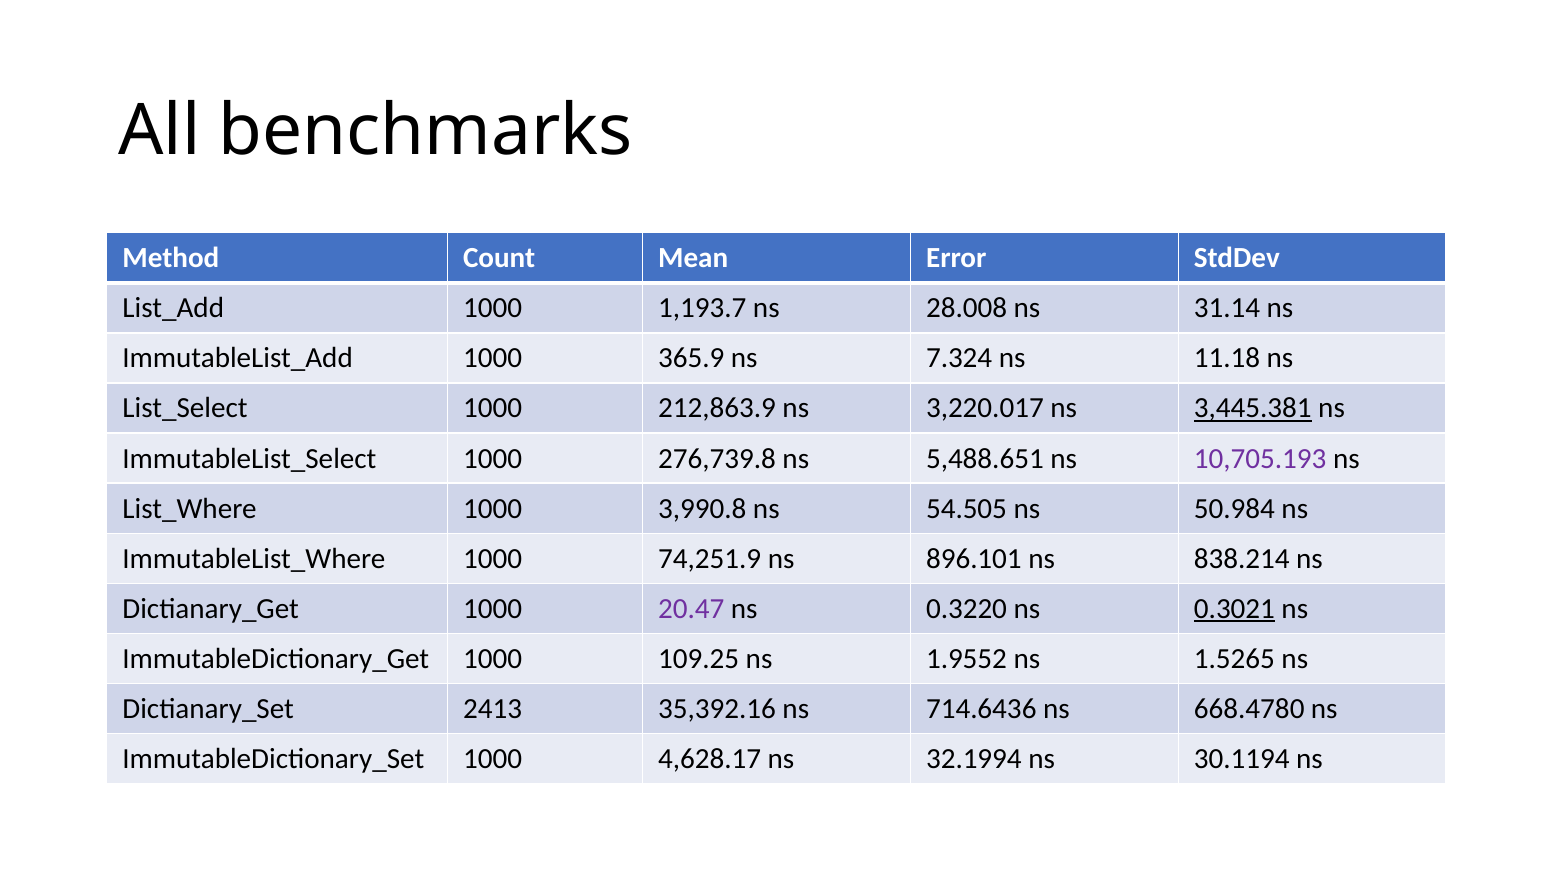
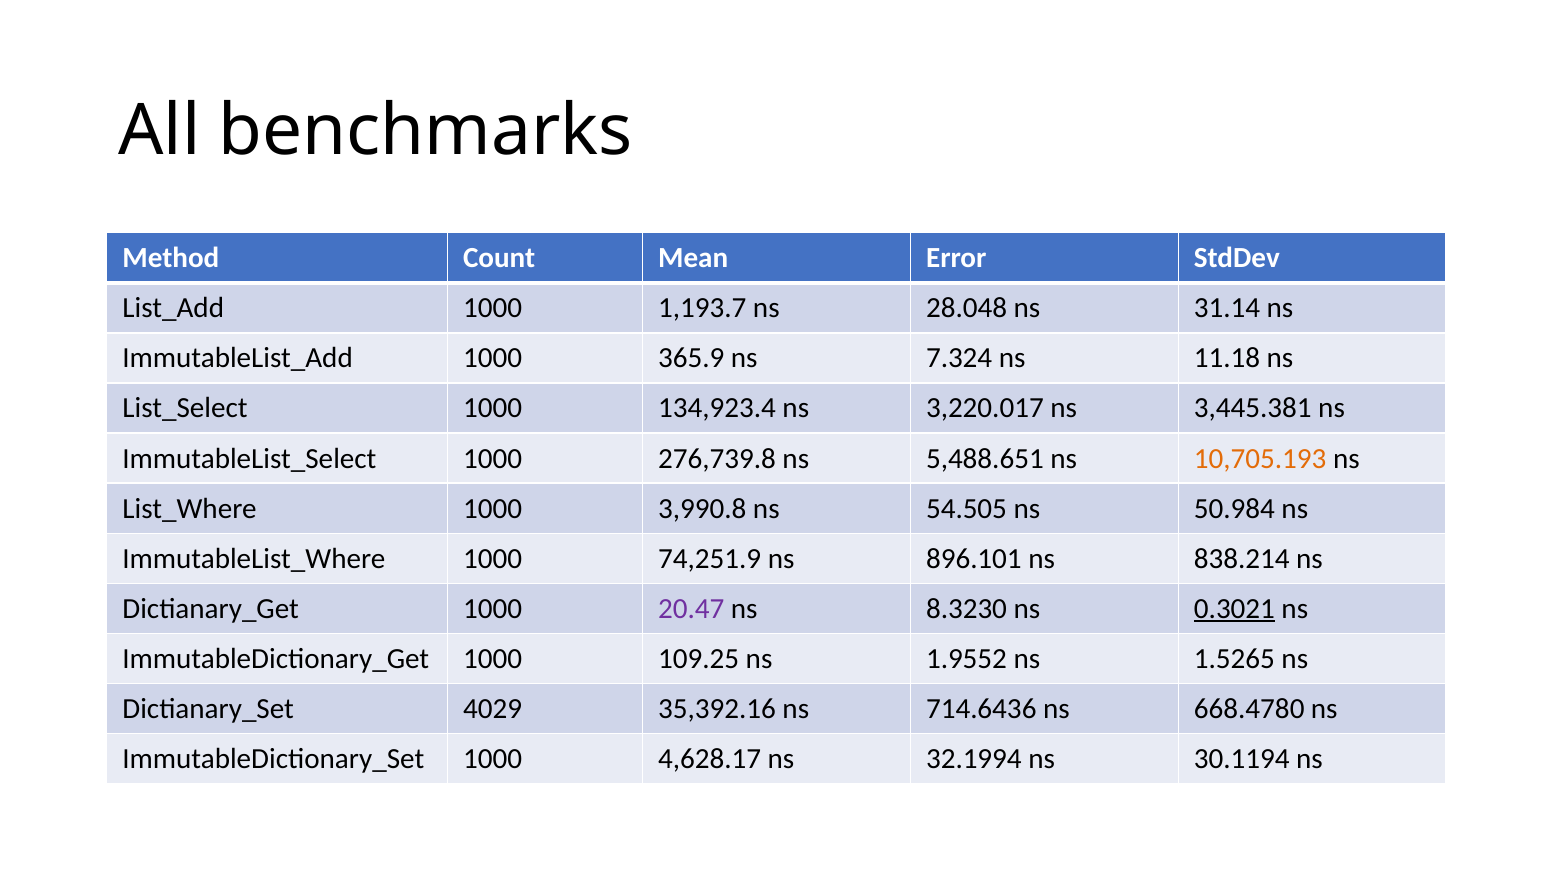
28.008: 28.008 -> 28.048 (967, 308)
212,863.9: 212,863.9 -> 134,923.4 (717, 408)
3,445.381 underline: present -> none (1253, 408)
10,705.193 colour: purple -> orange (1260, 458)
0.3220: 0.3220 -> 8.3230 (967, 608)
2413: 2413 -> 4029 (493, 709)
